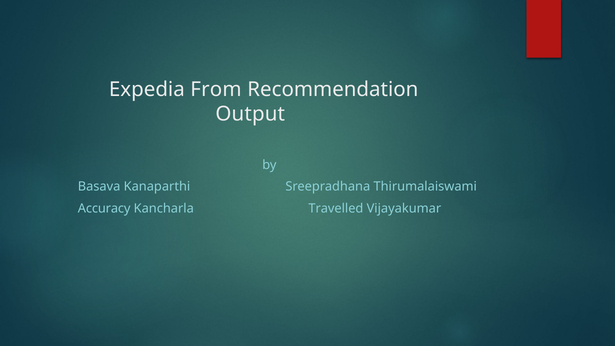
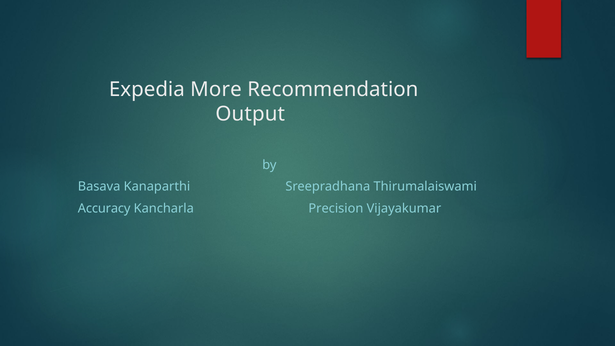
From: From -> More (216, 89)
Travelled: Travelled -> Precision (336, 208)
